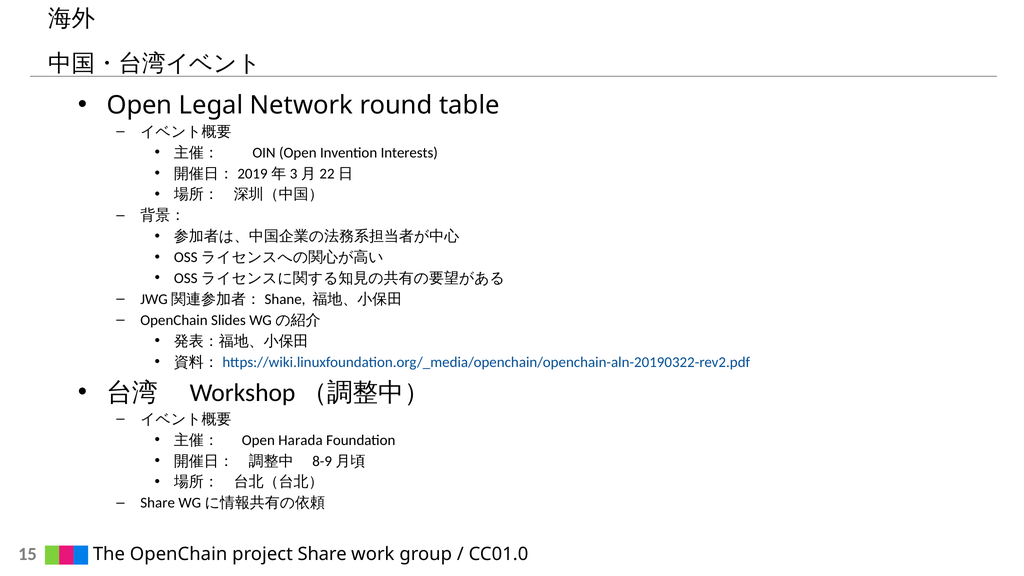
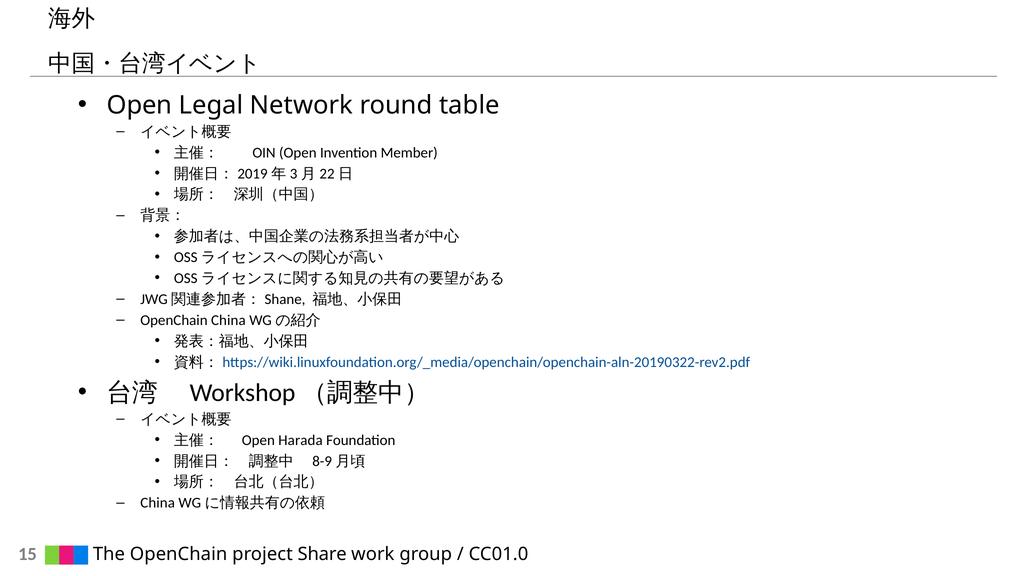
Interests: Interests -> Member (409, 153)
OpenChain Slides: Slides -> China (228, 320)
Share: Share -> China (158, 503)
